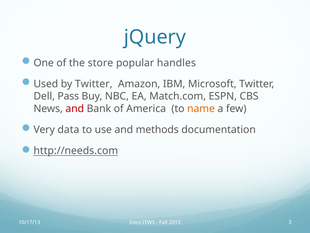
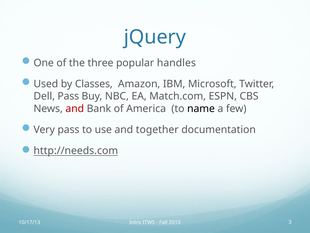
store: store -> three (101, 63)
by Twitter: Twitter -> Classes (94, 84)
name colour: orange -> black (201, 109)
Very data: data -> pass (68, 129)
methods: methods -> together (157, 129)
